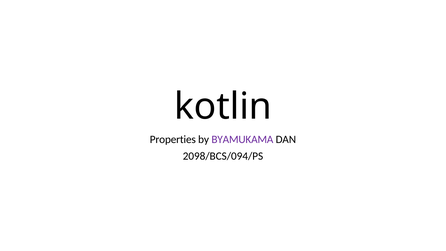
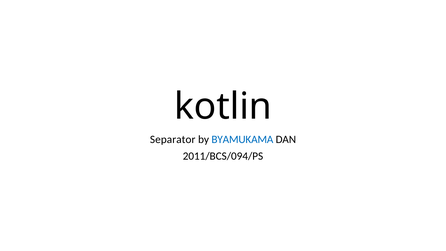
Properties: Properties -> Separator (173, 139)
BYAMUKAMA colour: purple -> blue (242, 139)
2098/BCS/094/PS: 2098/BCS/094/PS -> 2011/BCS/094/PS (223, 156)
